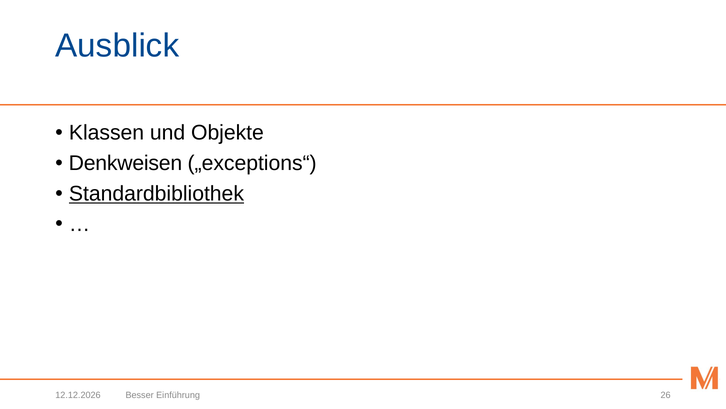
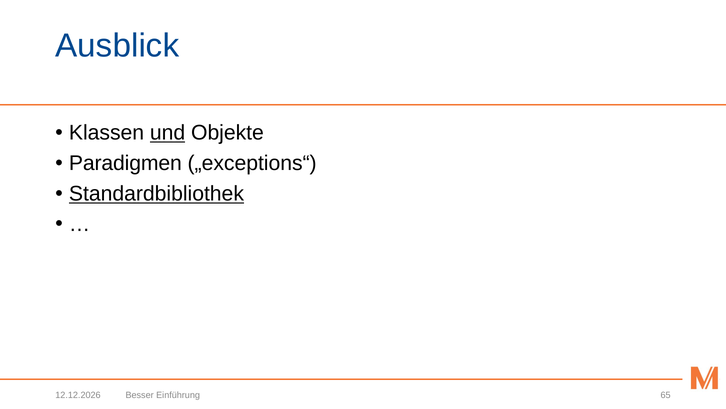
und underline: none -> present (168, 133)
Denkweisen: Denkweisen -> Paradigmen (125, 163)
26: 26 -> 65 (666, 395)
